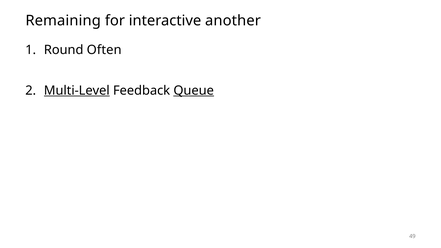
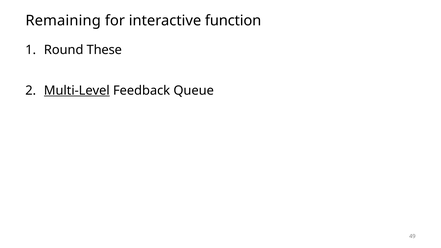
another: another -> function (233, 21)
Often: Often -> These (104, 50)
Queue underline: present -> none (194, 91)
